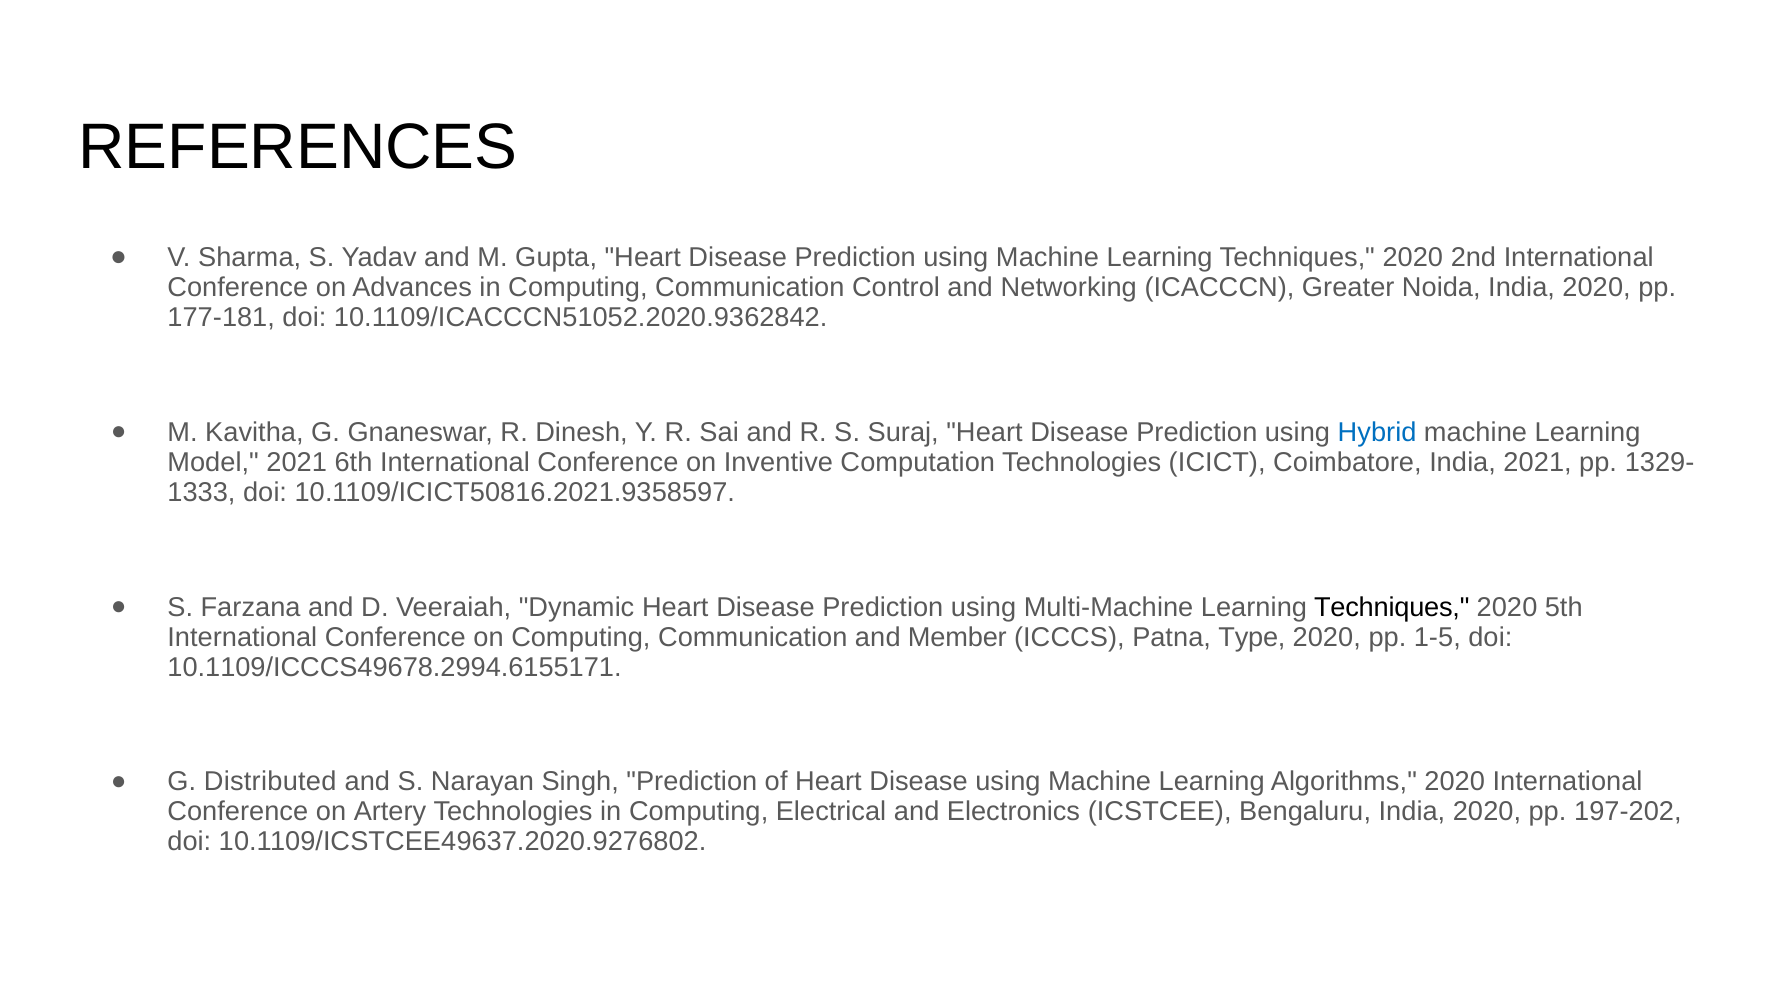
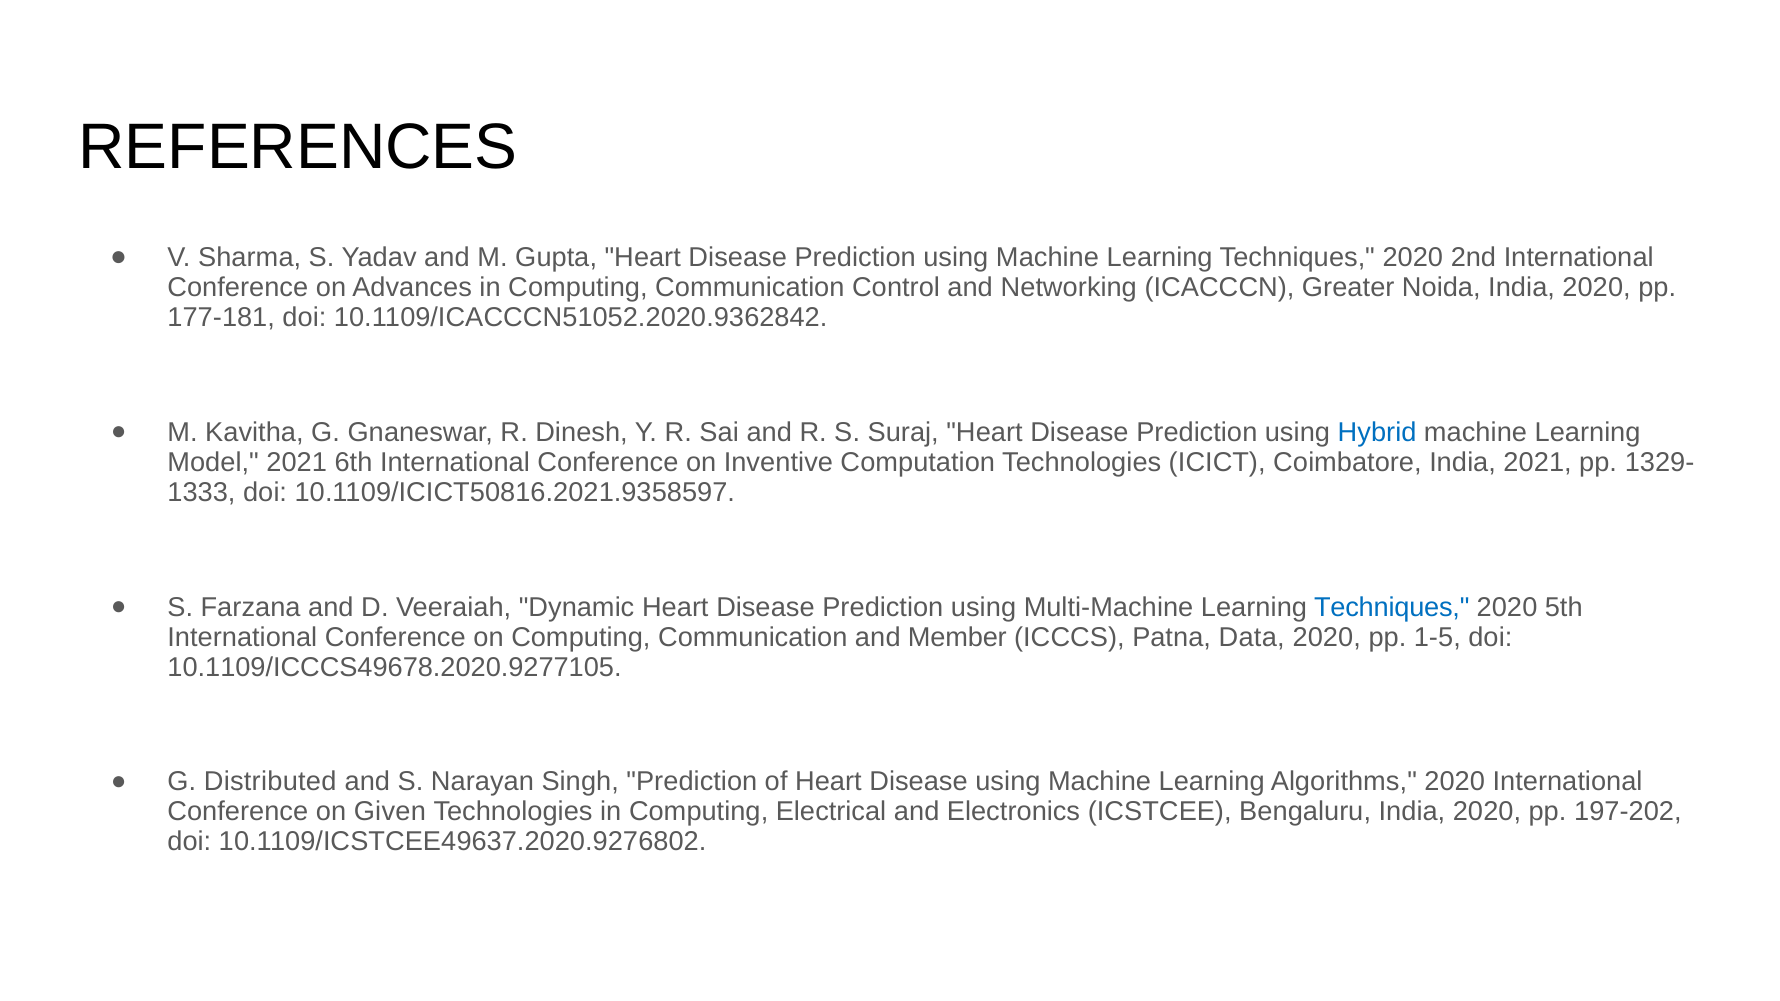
Techniques colour: black -> blue (1392, 607)
Type: Type -> Data (1252, 637)
10.1109/ICCCS49678.2994.6155171: 10.1109/ICCCS49678.2994.6155171 -> 10.1109/ICCCS49678.2020.9277105 (395, 667)
Artery: Artery -> Given (390, 812)
